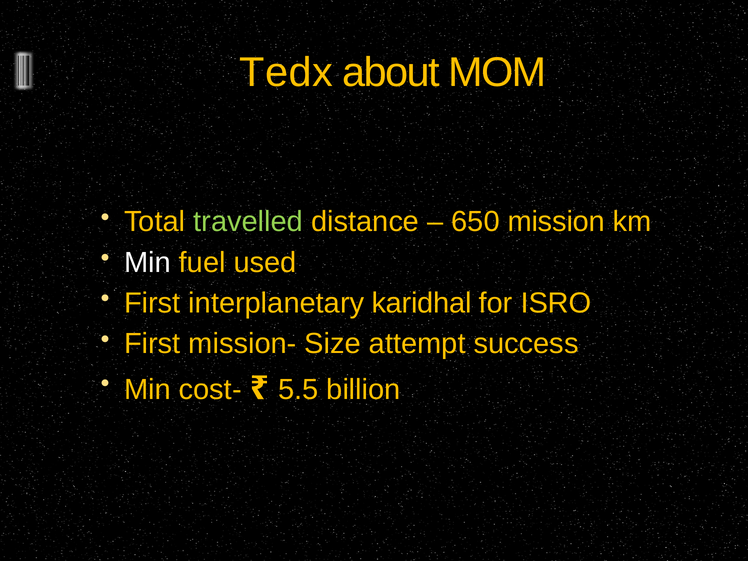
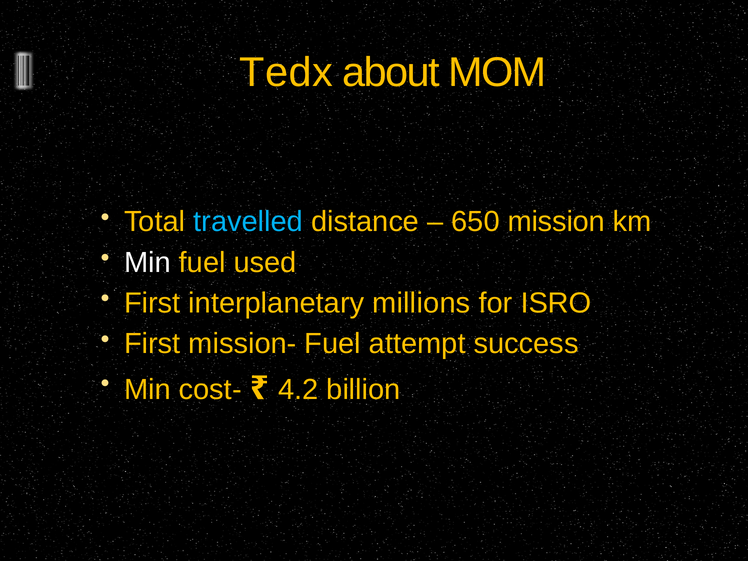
travelled colour: light green -> light blue (248, 222)
karidhal: karidhal -> millions (421, 303)
mission- Size: Size -> Fuel (333, 344)
5.5: 5.5 -> 4.2 (298, 390)
